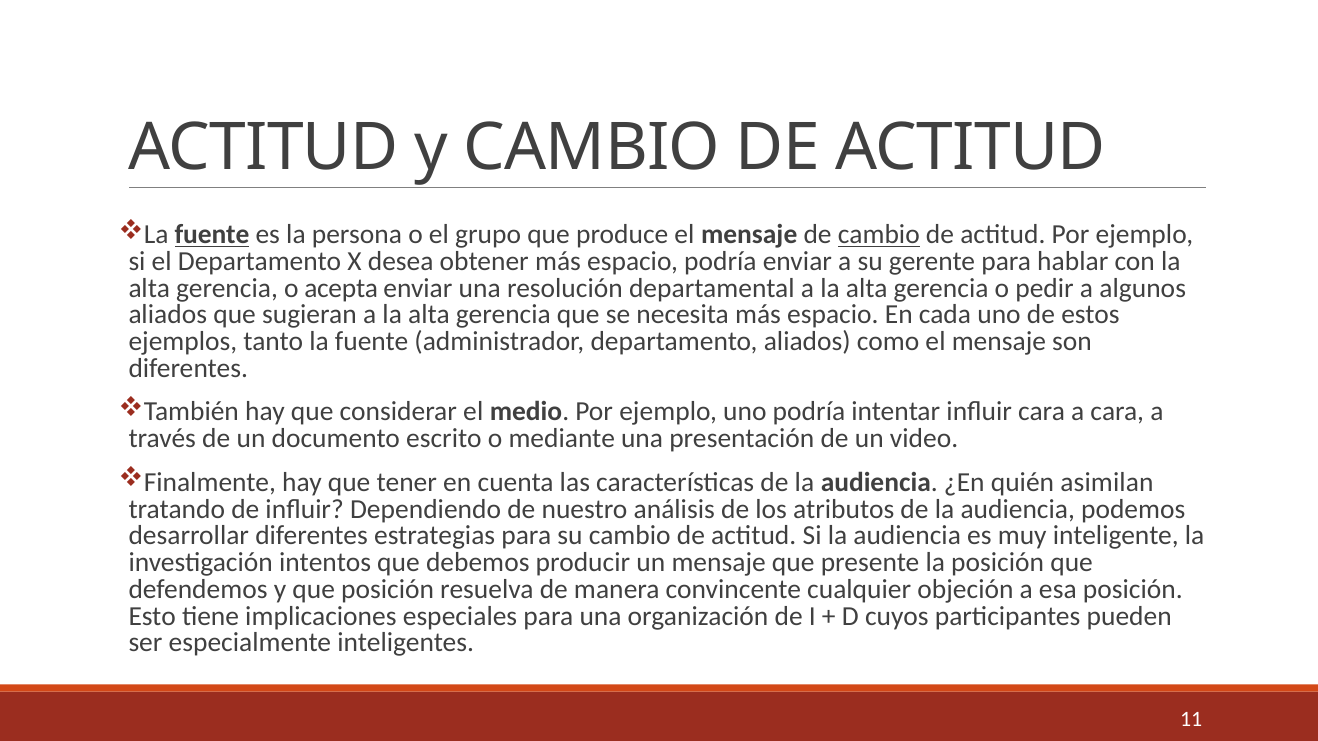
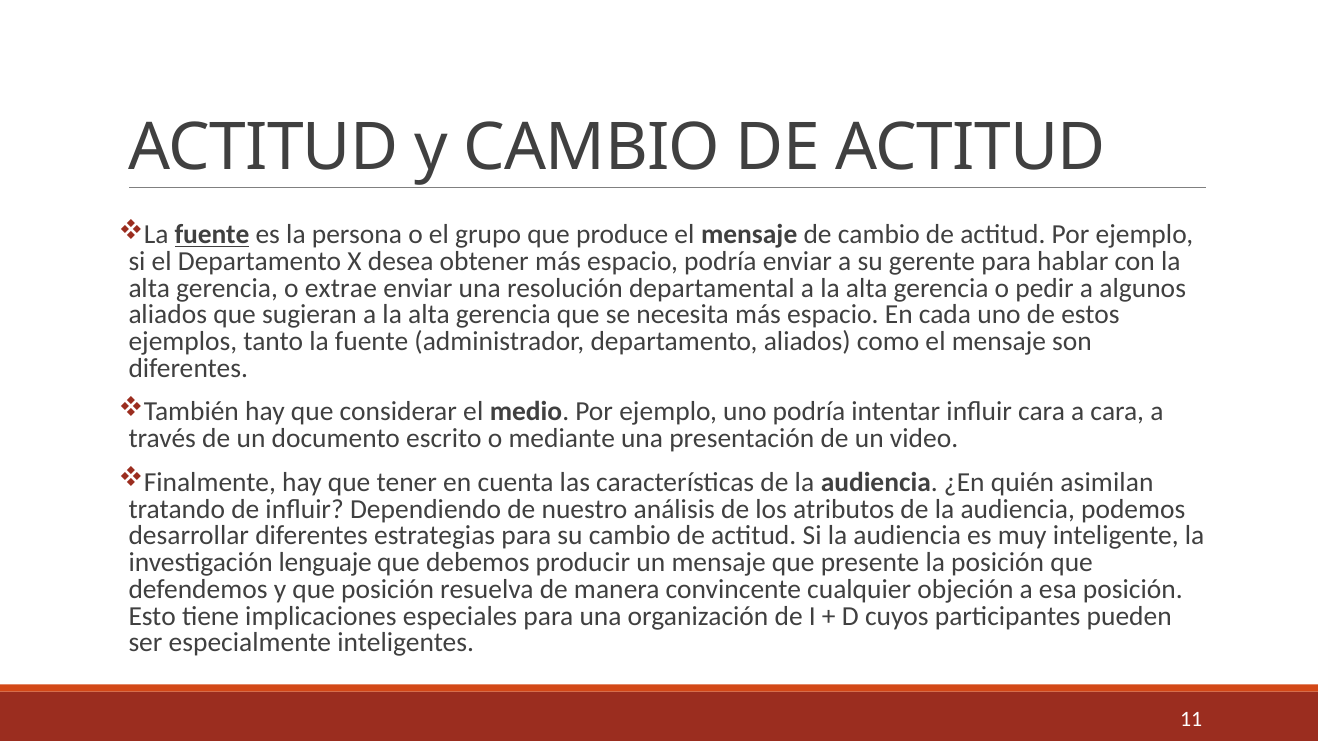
cambio underline: present -> none (879, 235)
acepta: acepta -> extrae (341, 288)
intentos: intentos -> lenguaje (325, 563)
